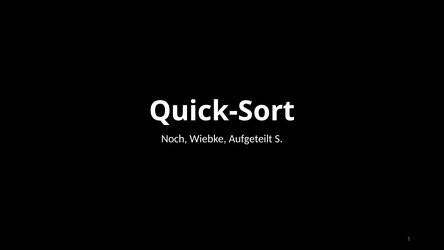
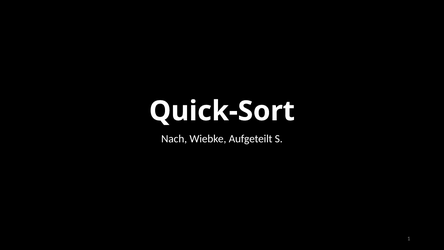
Noch: Noch -> Nach (174, 139)
